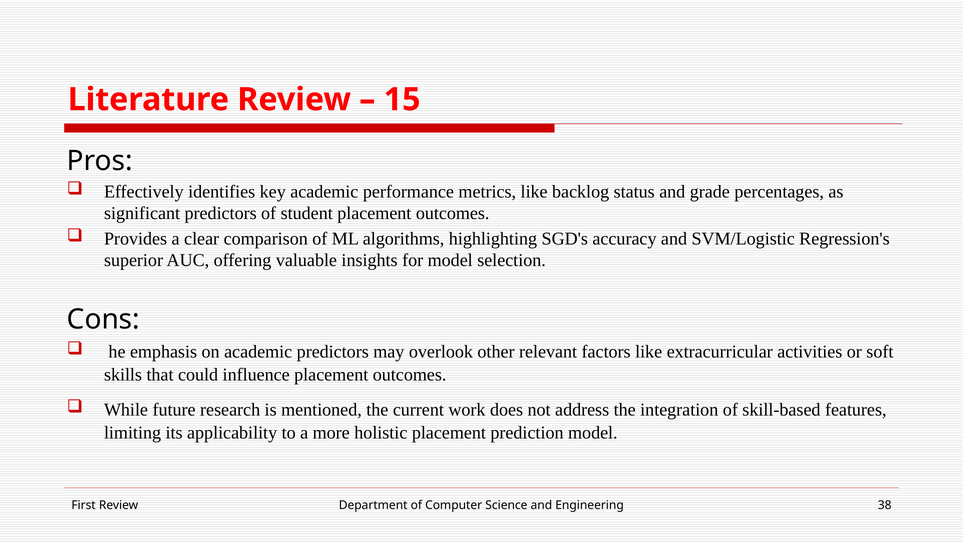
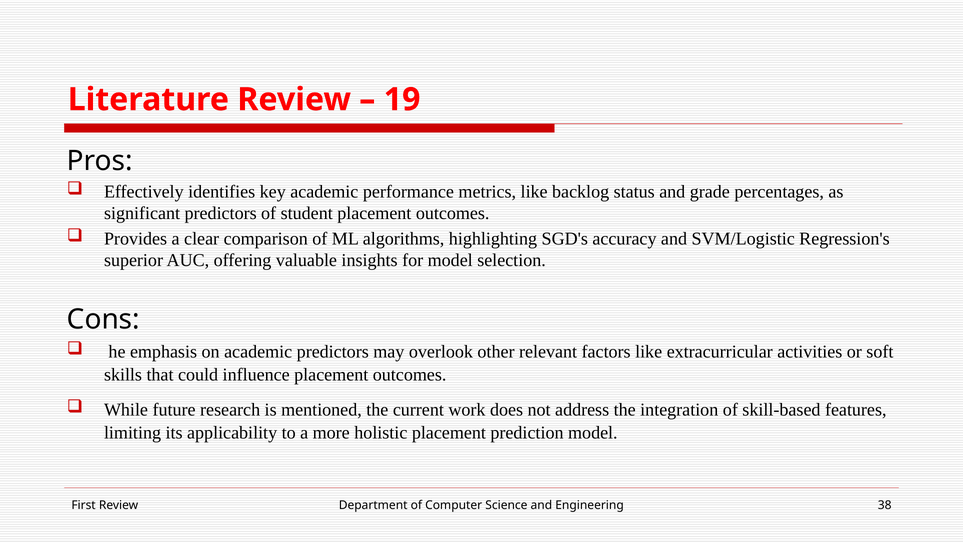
15: 15 -> 19 (402, 99)
